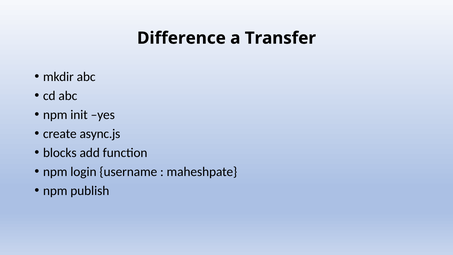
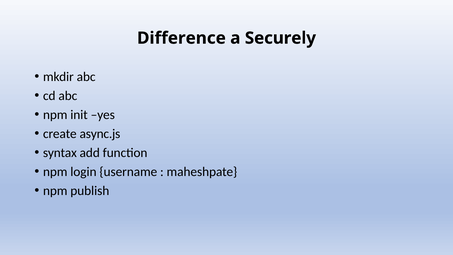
Transfer: Transfer -> Securely (280, 38)
blocks: blocks -> syntax (60, 153)
